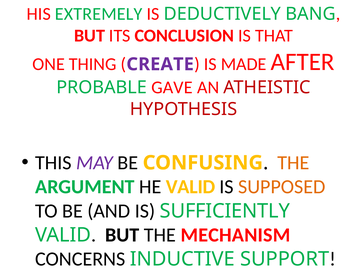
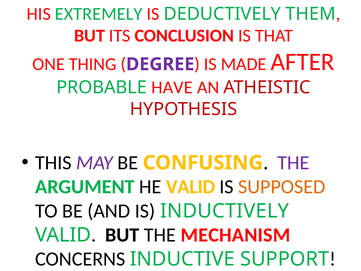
BANG: BANG -> THEM (311, 14)
CREATE: CREATE -> DEGREE (160, 64)
GAVE: GAVE -> HAVE (172, 87)
THE colour: orange -> purple (293, 163)
SUFFICIENTLY: SUFFICIENTLY -> INDUCTIVELY (225, 211)
